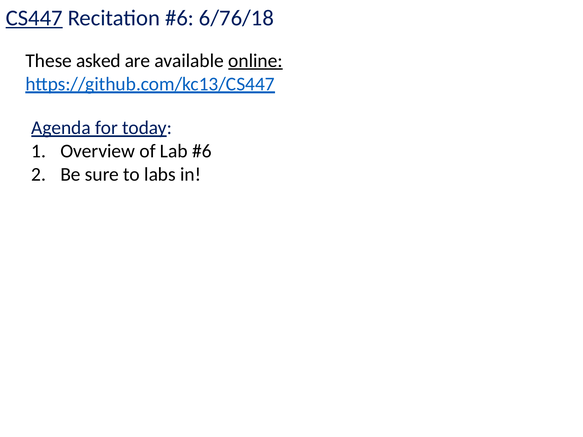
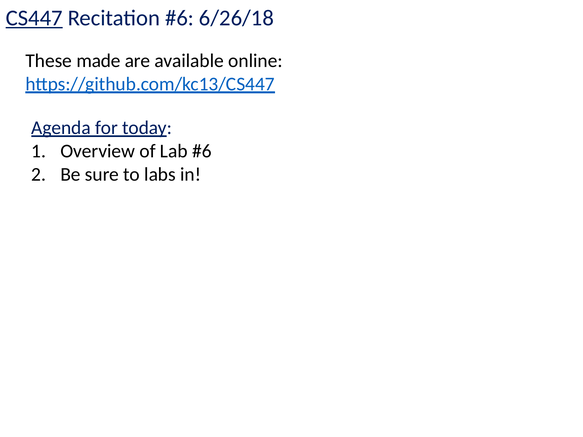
6/76/18: 6/76/18 -> 6/26/18 (236, 18)
asked: asked -> made (98, 61)
online underline: present -> none (255, 61)
